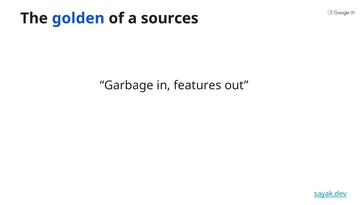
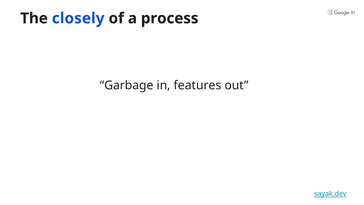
golden: golden -> closely (78, 18)
sources: sources -> process (170, 18)
